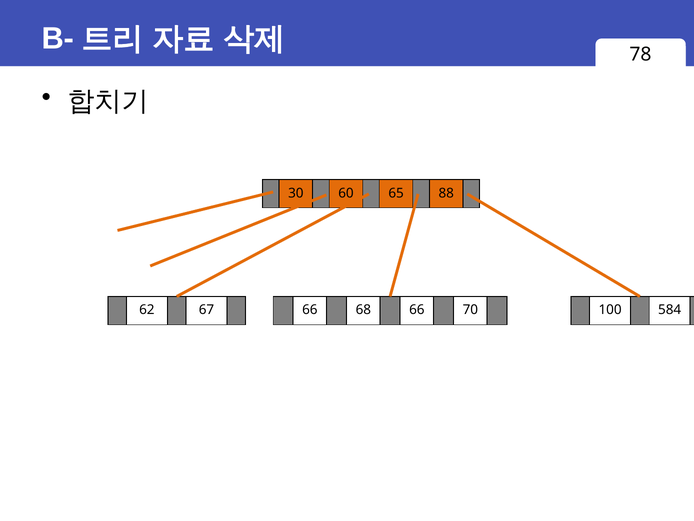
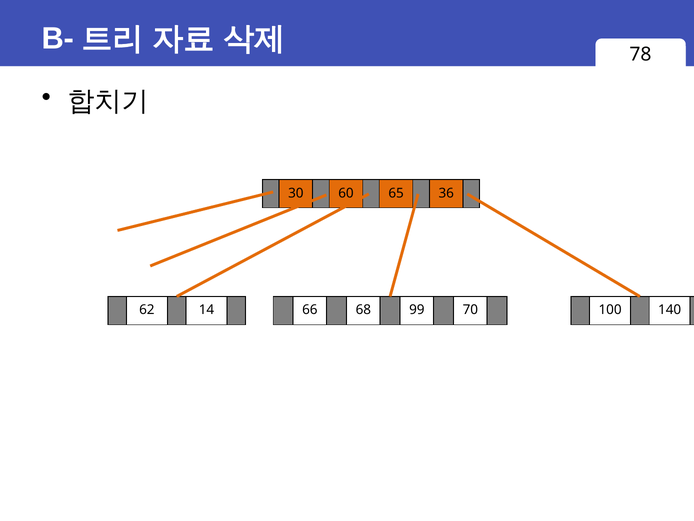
88: 88 -> 36 (446, 193)
67: 67 -> 14 (206, 310)
68 66: 66 -> 99 (417, 310)
584: 584 -> 140 (670, 310)
